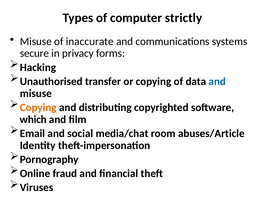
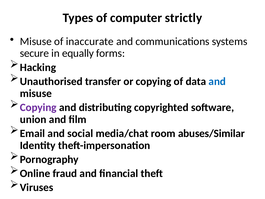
privacy: privacy -> equally (78, 53)
Copying colour: orange -> purple (38, 107)
which: which -> union (33, 119)
abuses/Article: abuses/Article -> abuses/Similar (211, 133)
